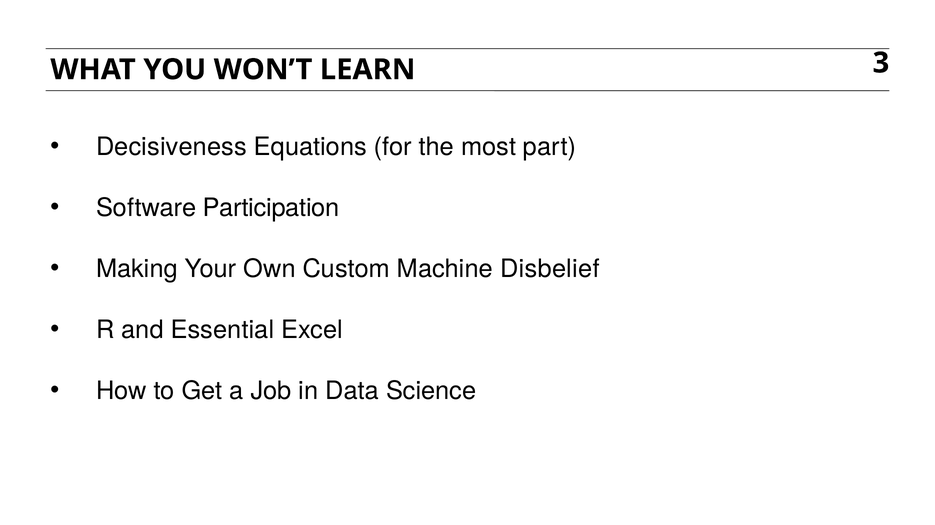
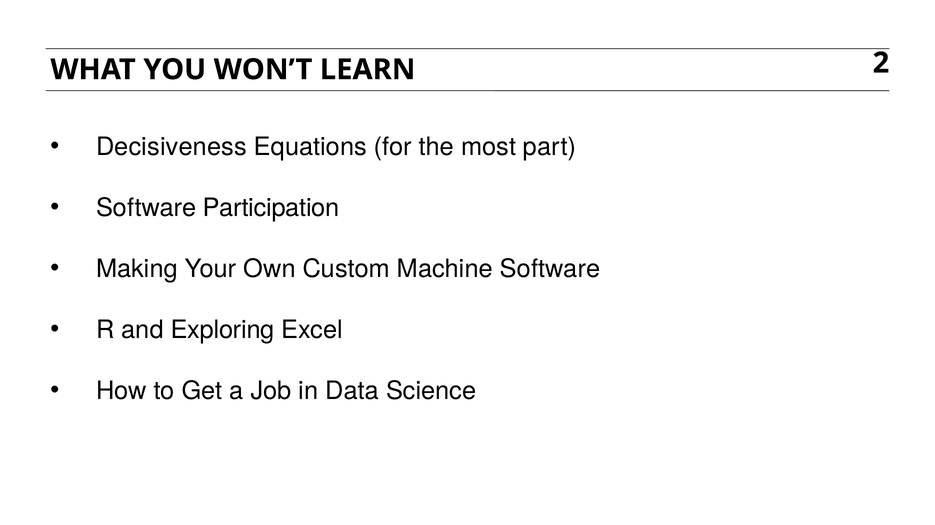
3: 3 -> 2 (881, 63)
Machine Disbelief: Disbelief -> Software (550, 269)
Essential: Essential -> Exploring (223, 330)
